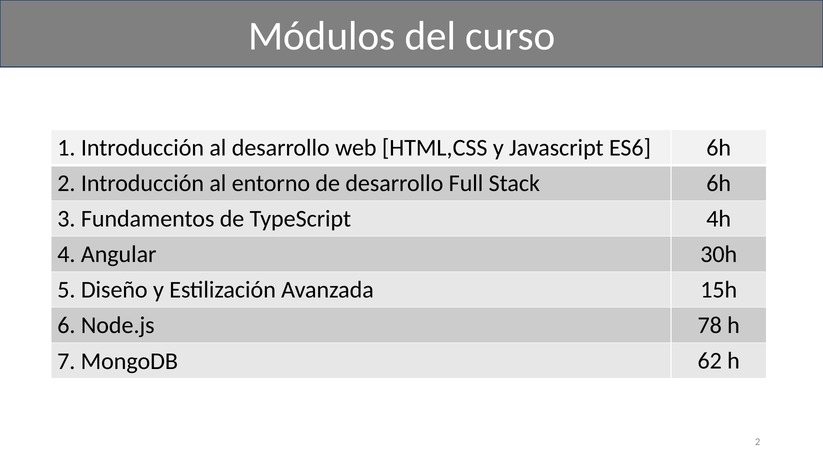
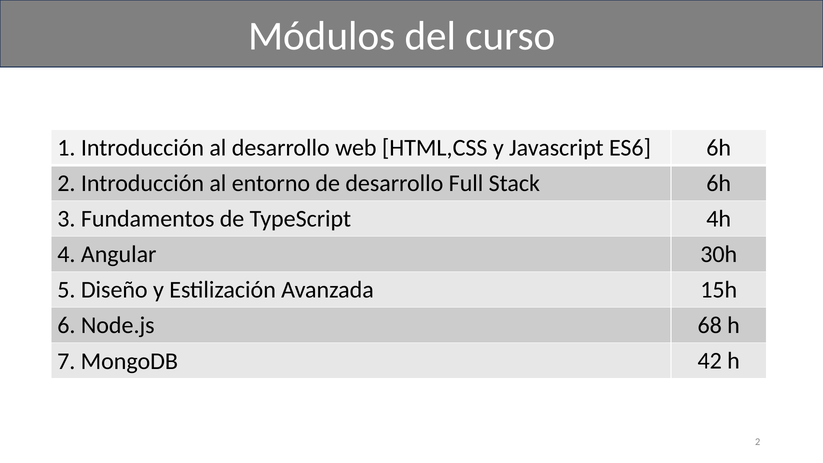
78: 78 -> 68 (710, 325)
62: 62 -> 42 (710, 361)
